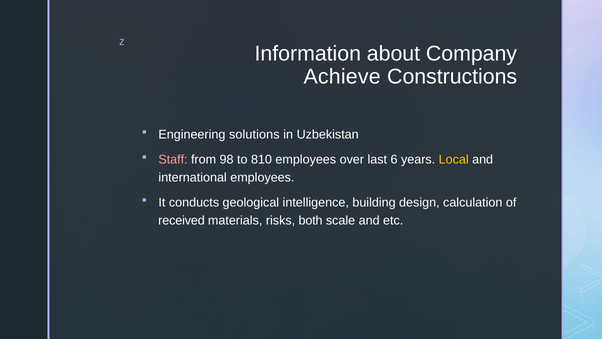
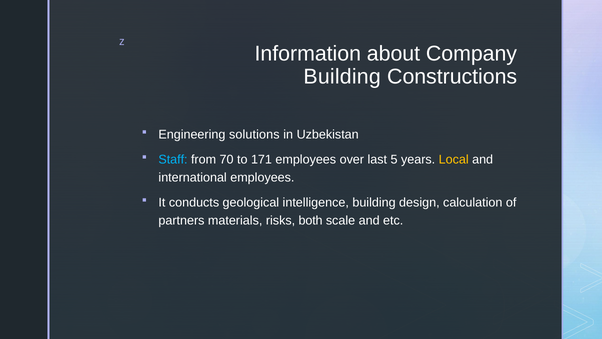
Achieve: Achieve -> Building (342, 77)
Staff colour: pink -> light blue (173, 159)
98: 98 -> 70 (227, 159)
810: 810 -> 171 (261, 159)
6: 6 -> 5 (394, 159)
received: received -> partners (181, 220)
